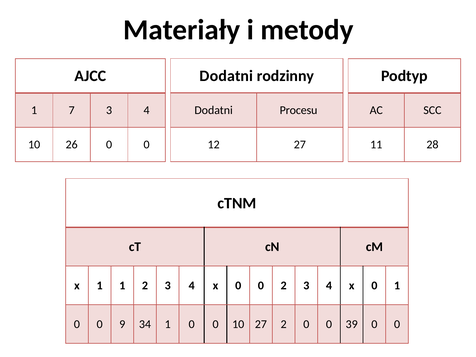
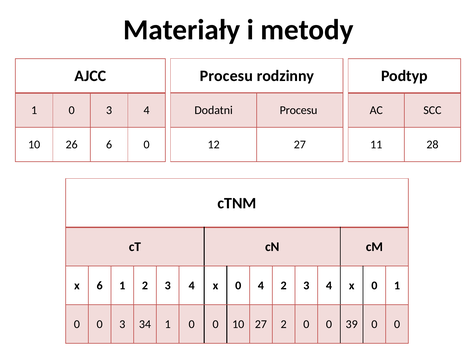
Dodatni: Dodatni -> Procesu (226, 76)
7: 7 -> 0 (72, 110)
26 0: 0 -> 6 (109, 145)
x 1: 1 -> 6 (100, 286)
x 0 0: 0 -> 4 (261, 286)
0 0 9: 9 -> 3 (122, 324)
